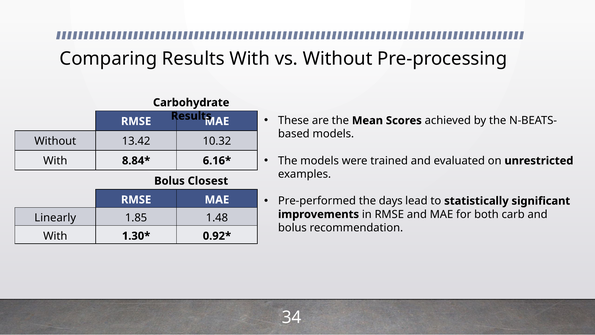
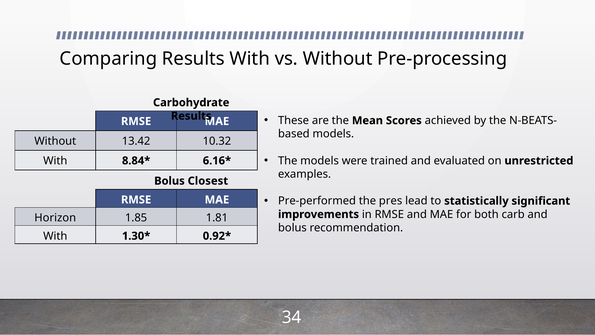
days: days -> pres (391, 201)
Linearly: Linearly -> Horizon (55, 218)
1.48: 1.48 -> 1.81 (217, 218)
